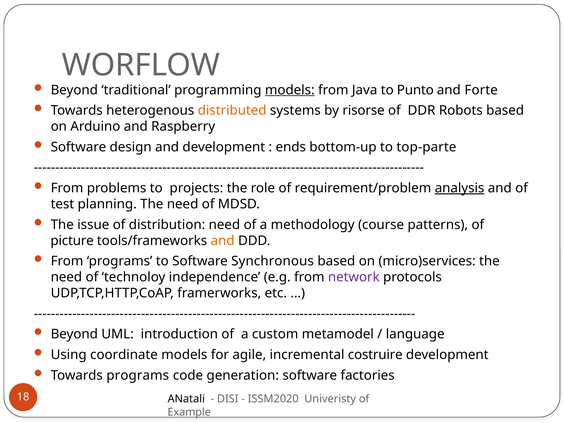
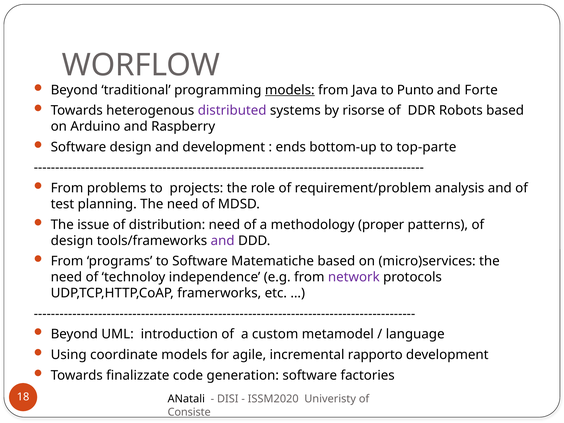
distributed colour: orange -> purple (232, 110)
analysis underline: present -> none (460, 188)
course: course -> proper (381, 225)
picture: picture -> design (72, 241)
and colour: orange -> purple (223, 241)
Synchronous: Synchronous -> Matematiche (273, 261)
costruire: costruire -> rapporto (375, 355)
Towards programs: programs -> finalizzate (138, 375)
Example: Example -> Consiste (189, 412)
